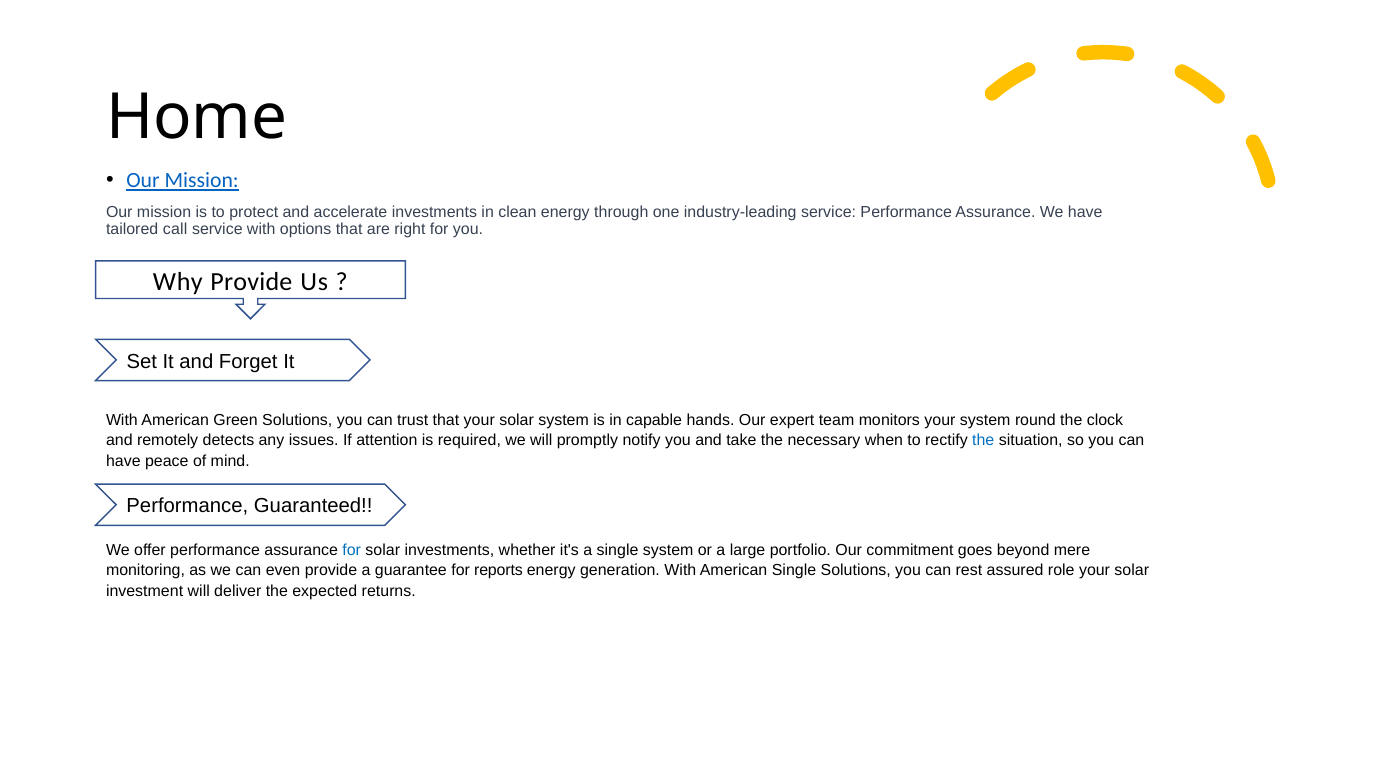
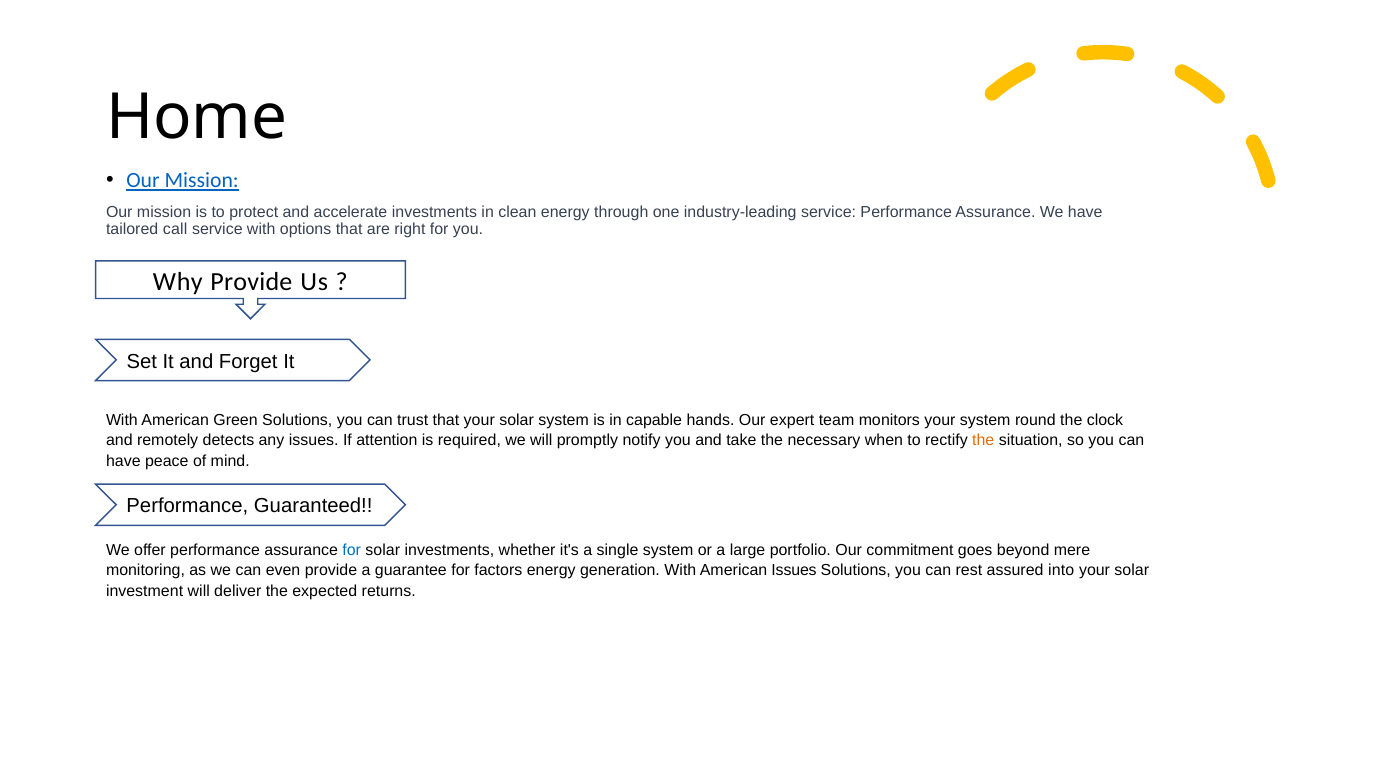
the colour: blue -> orange (983, 441)
reports: reports -> factors (498, 571)
American Single: Single -> Issues (794, 571)
role: role -> into (1061, 571)
